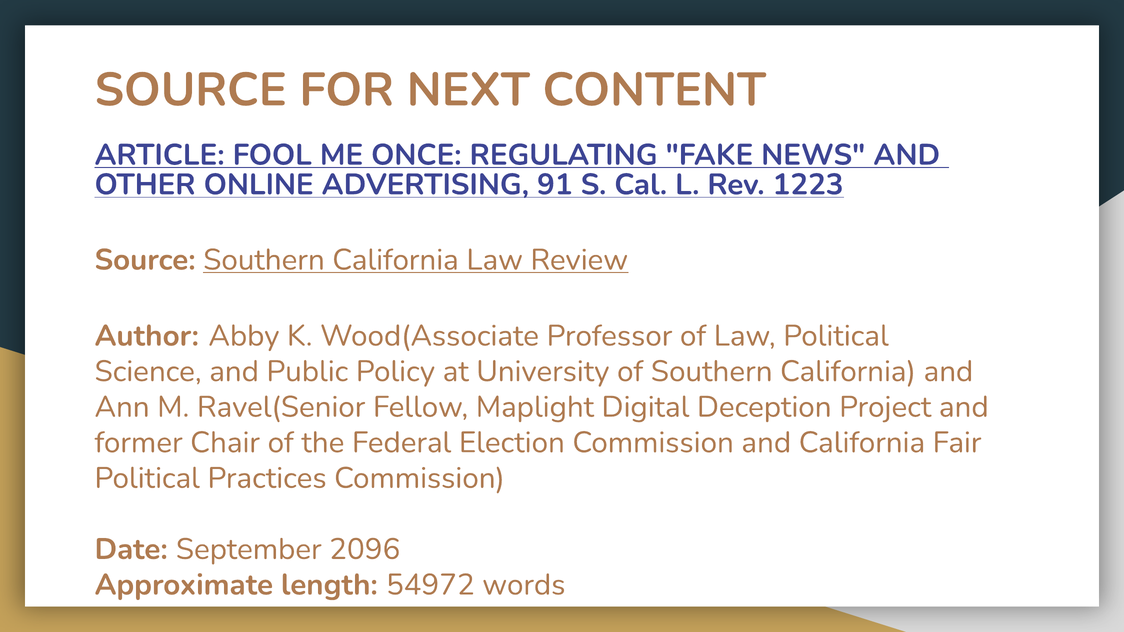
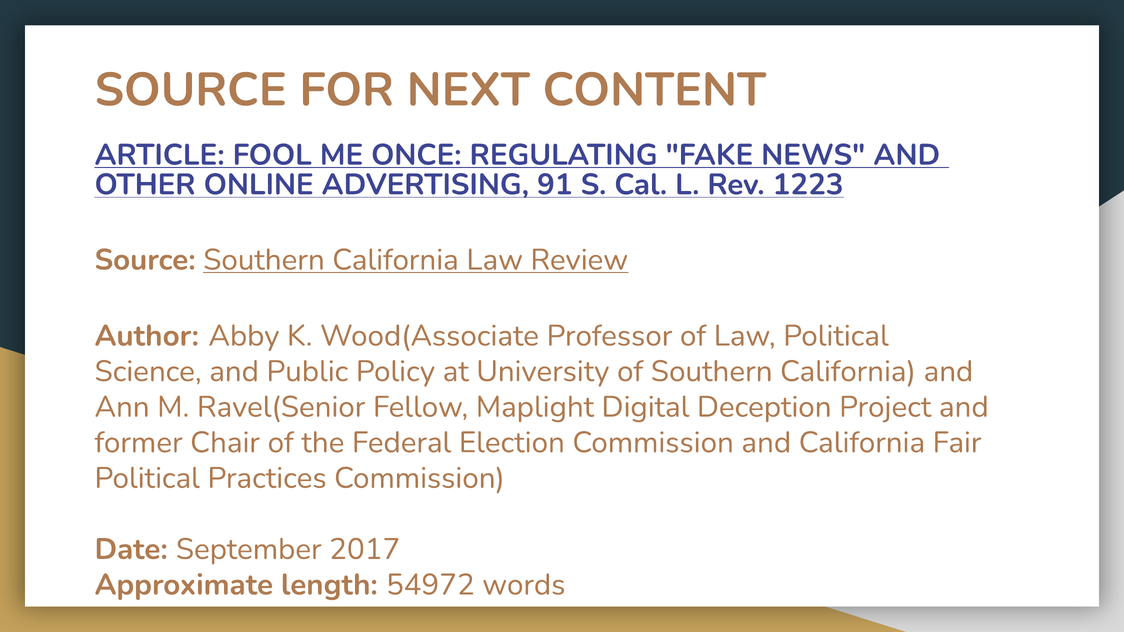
2096: 2096 -> 2017 (365, 549)
